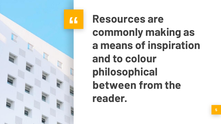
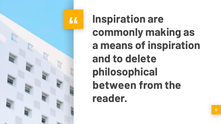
Resources: Resources -> Inspiration (119, 19)
colour: colour -> delete (141, 59)
